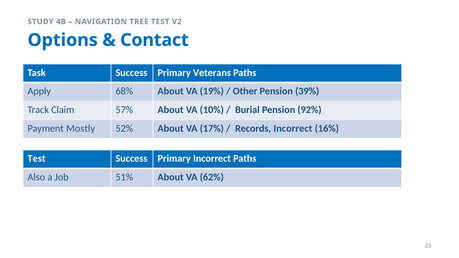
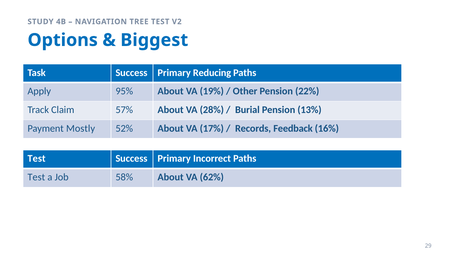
Contact: Contact -> Biggest (154, 40)
Veterans: Veterans -> Reducing (212, 73)
68%: 68% -> 95% (124, 91)
39%: 39% -> 22% (307, 91)
10%: 10% -> 28% (212, 110)
92%: 92% -> 13% (310, 110)
Records Incorrect: Incorrect -> Feedback (293, 129)
Also: Also -> Test (36, 177)
51%: 51% -> 58% (124, 177)
